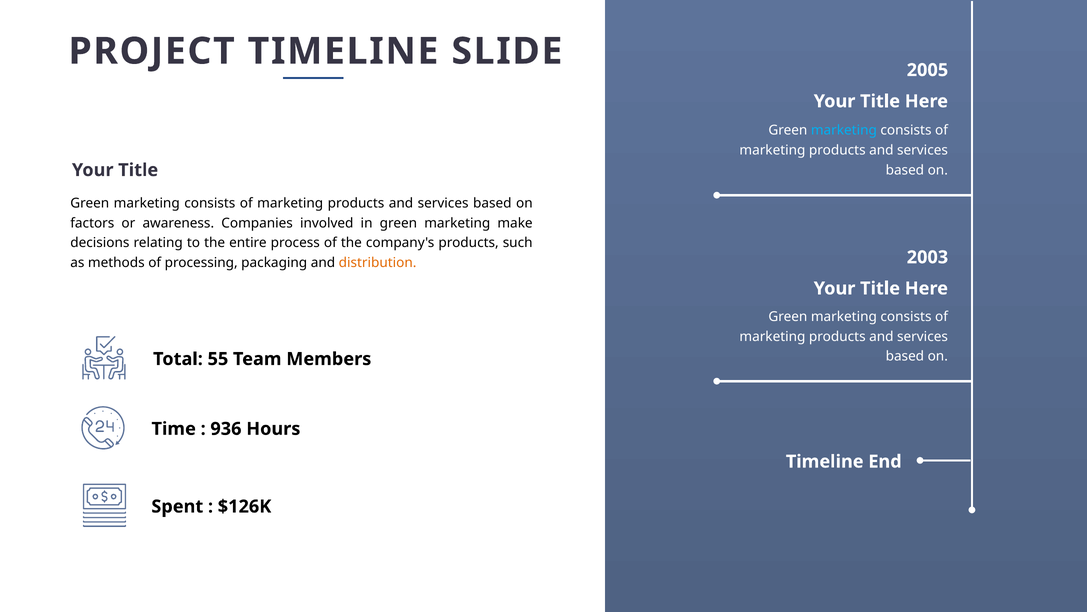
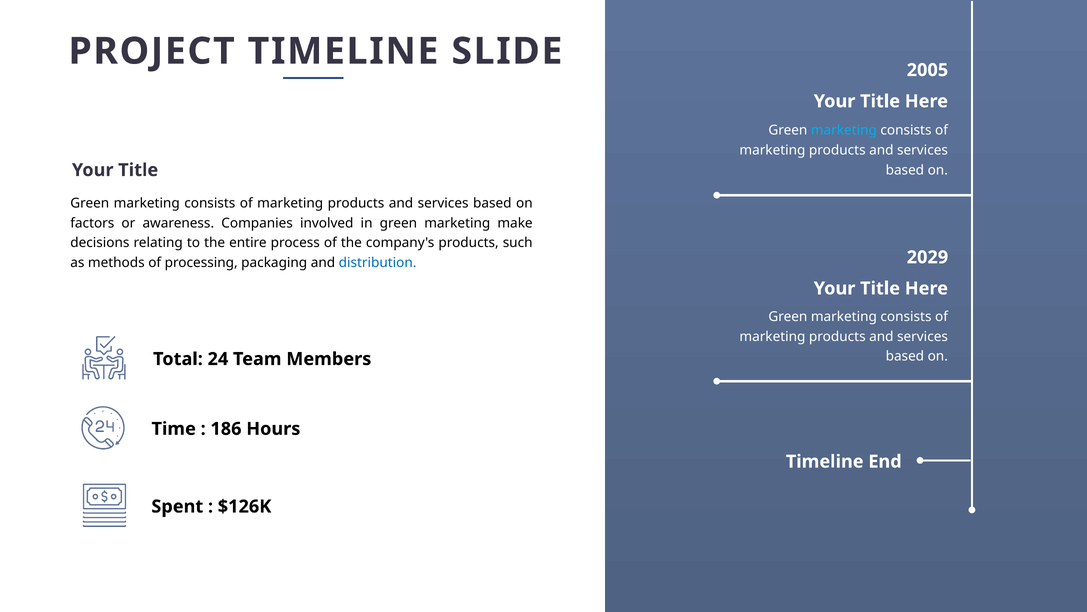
2003: 2003 -> 2029 (927, 257)
distribution colour: orange -> blue (378, 263)
55: 55 -> 24 (218, 359)
936: 936 -> 186 (226, 429)
